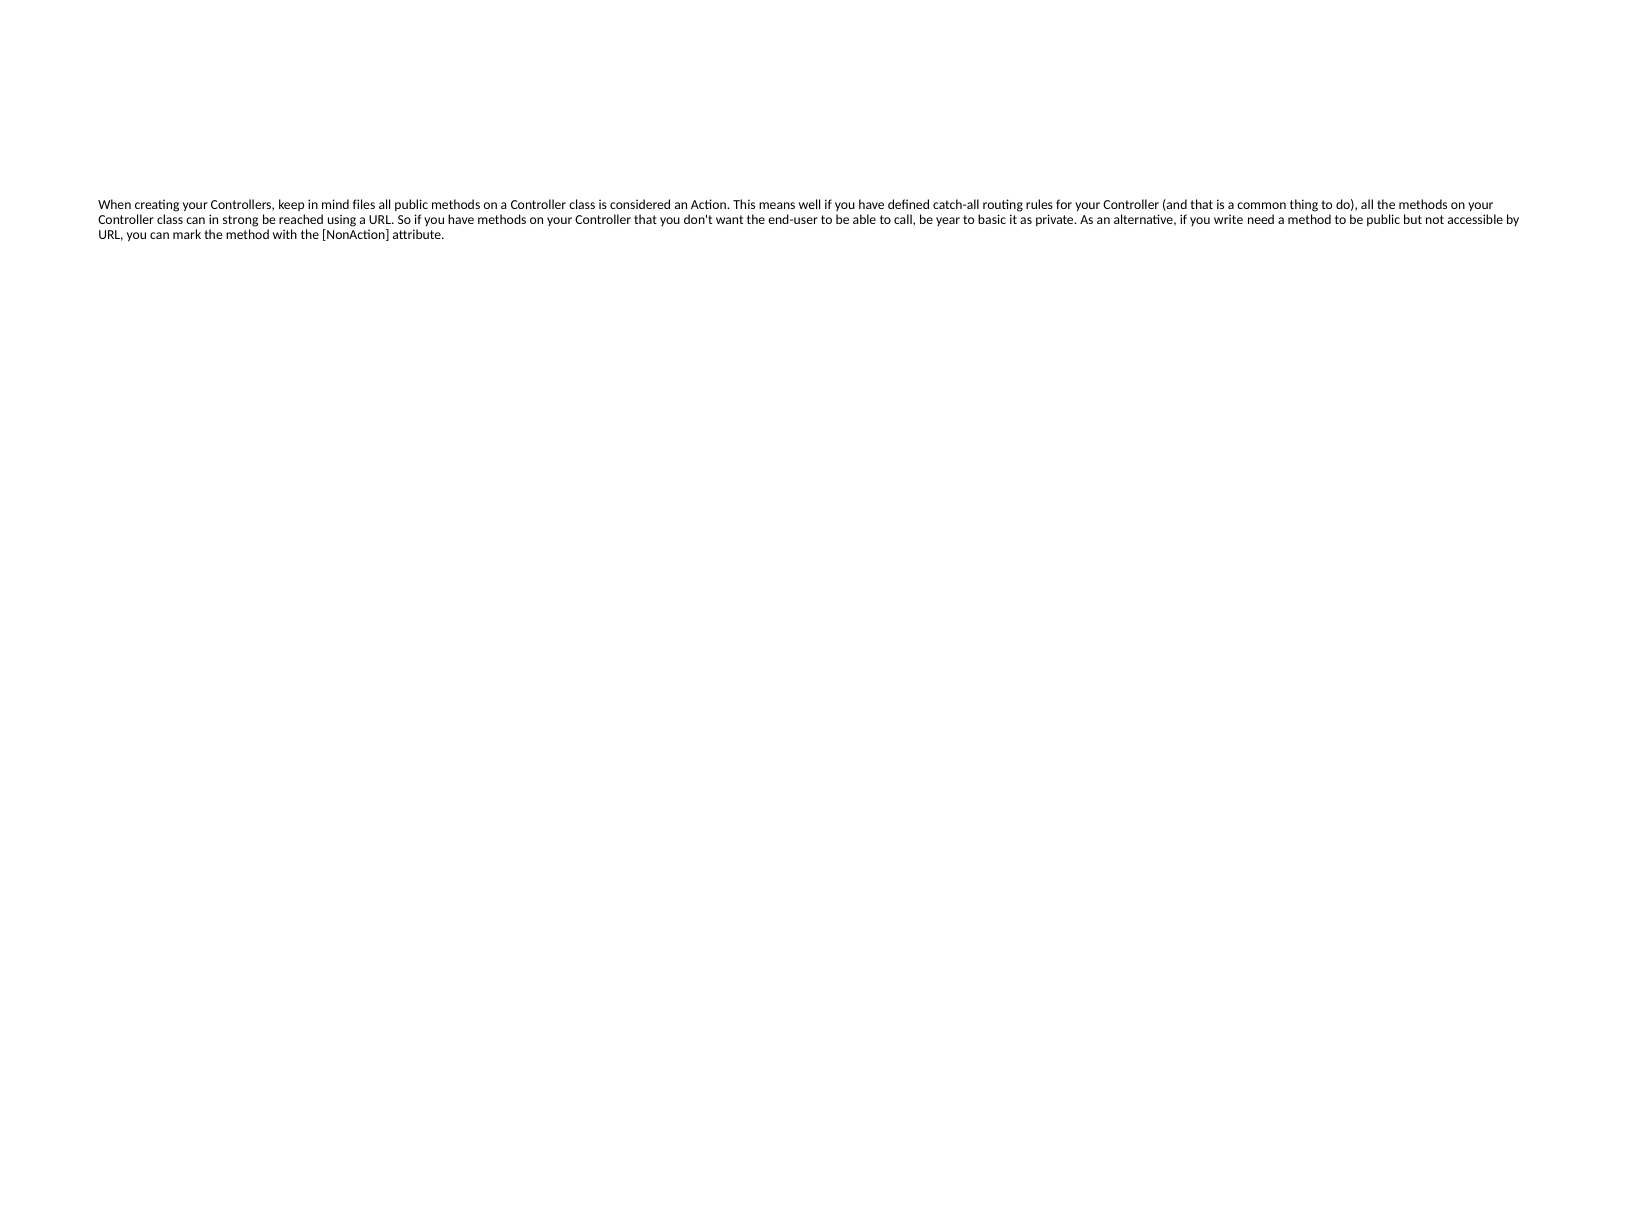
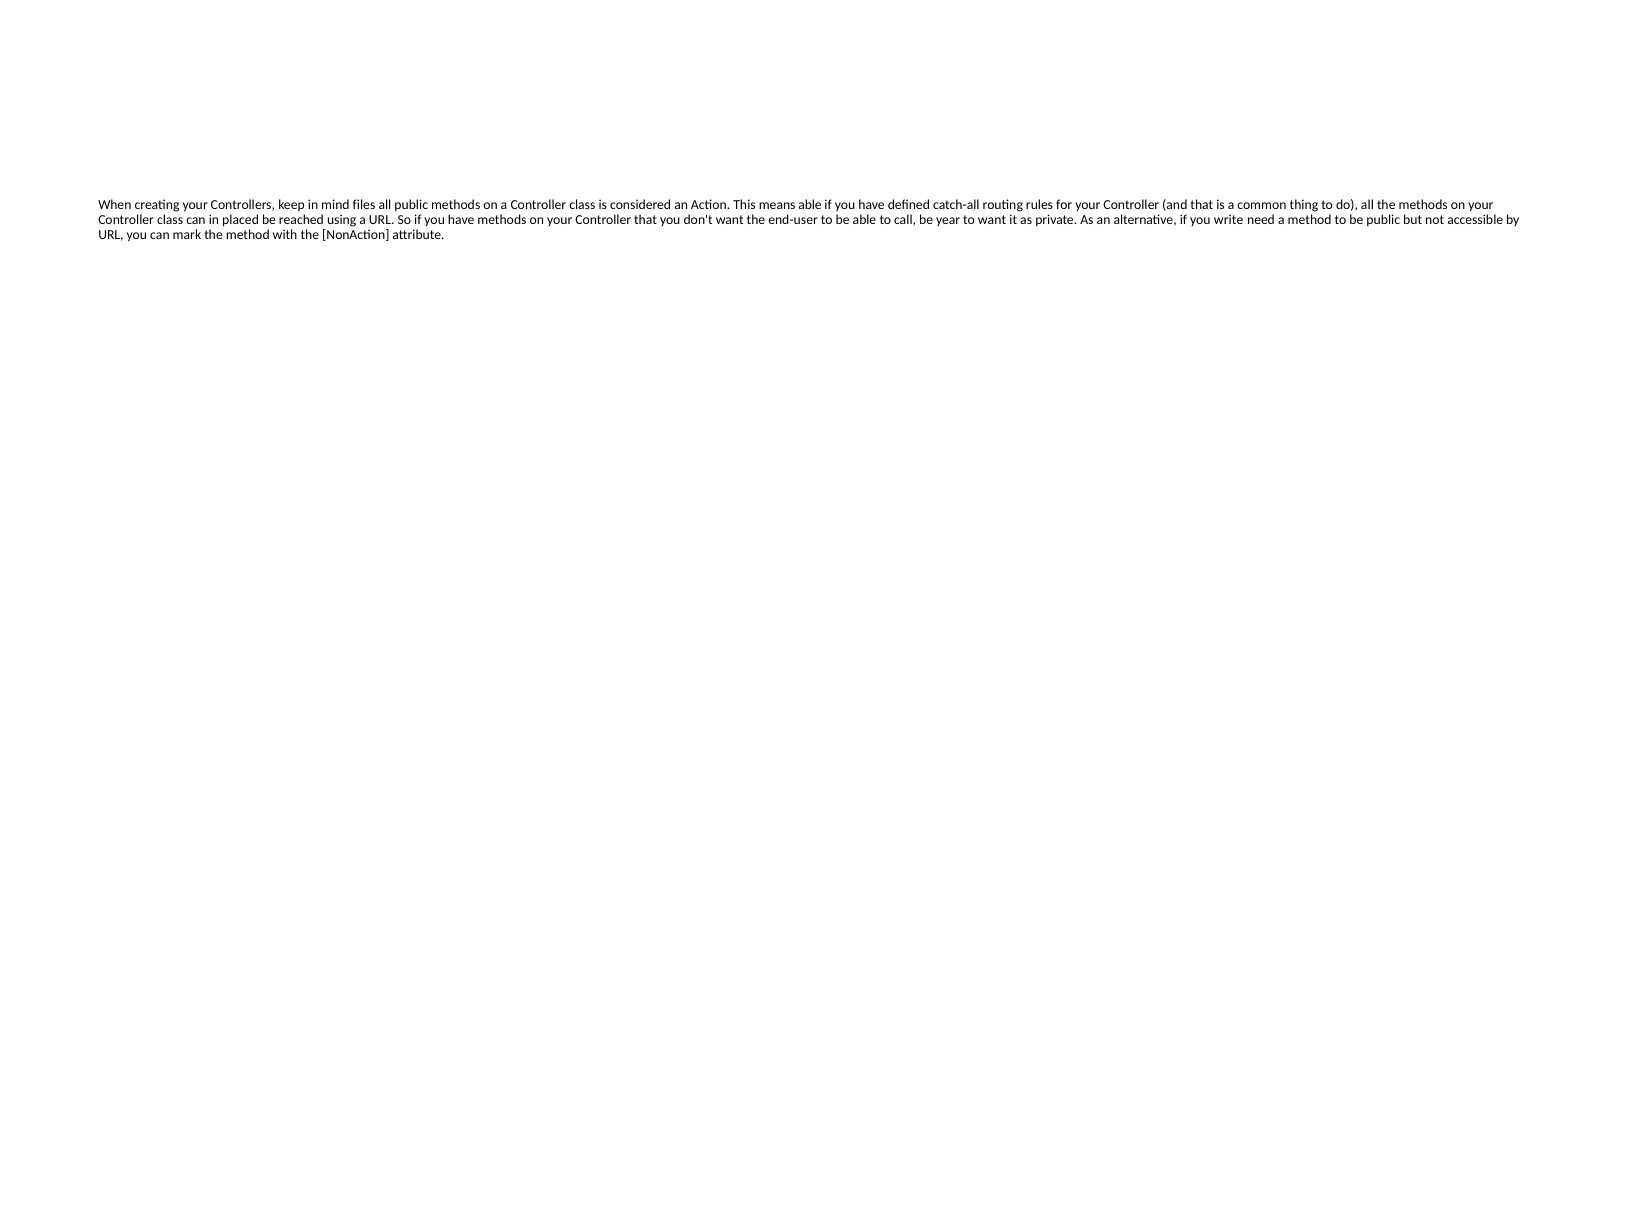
means well: well -> able (810, 205)
strong: strong -> placed (241, 220)
to basic: basic -> want (992, 220)
